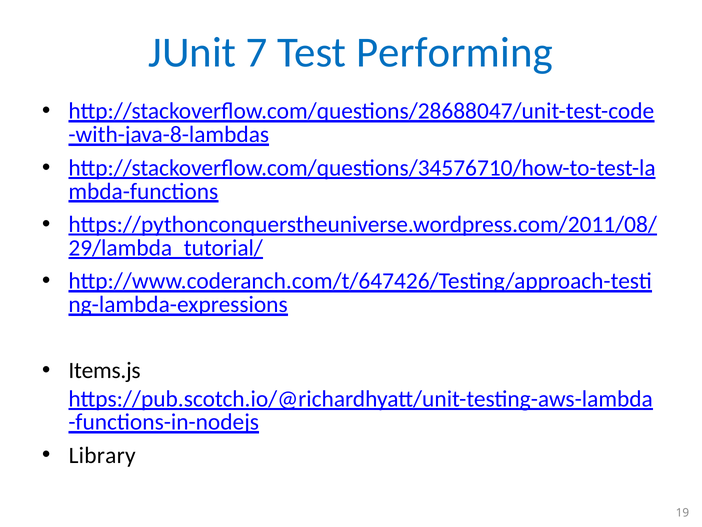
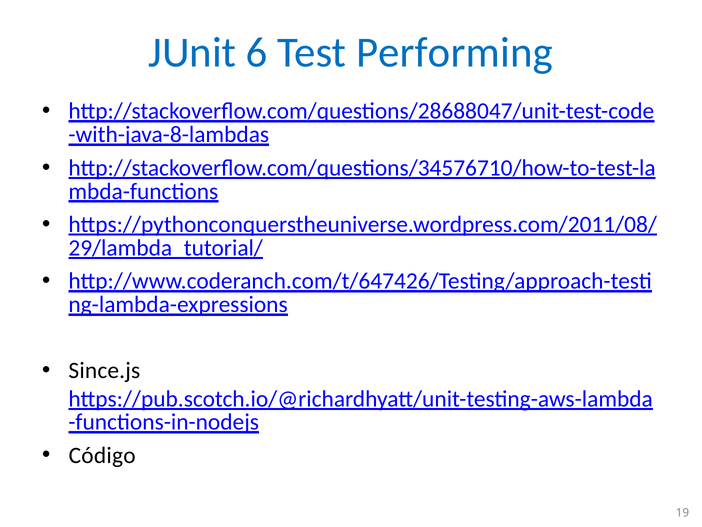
7: 7 -> 6 (257, 53)
Items.js: Items.js -> Since.js (104, 370)
Library: Library -> Código (102, 455)
